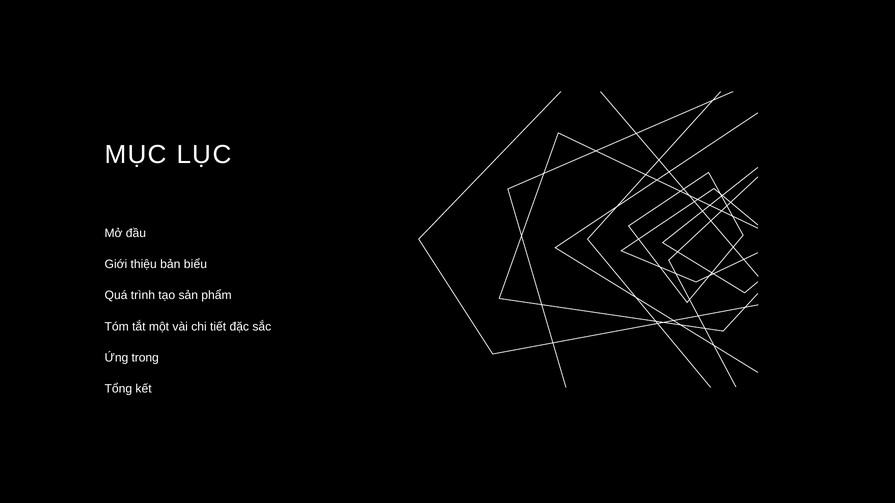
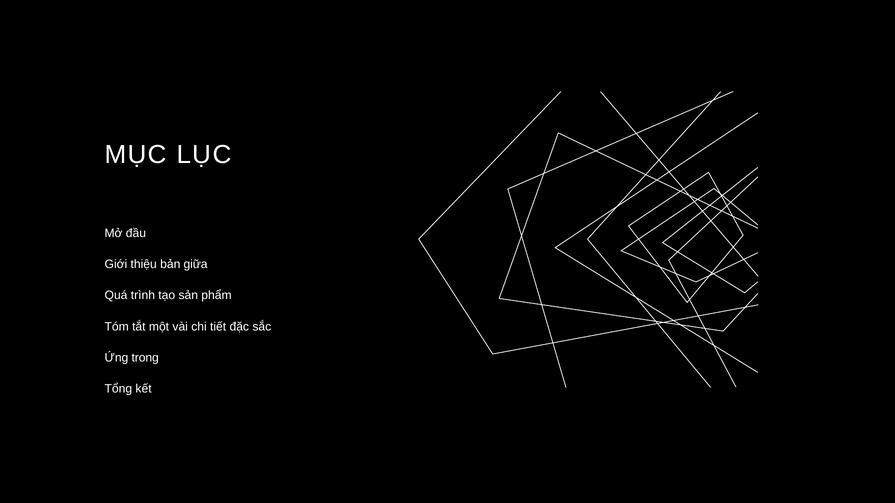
biểu: biểu -> giữa (196, 265)
